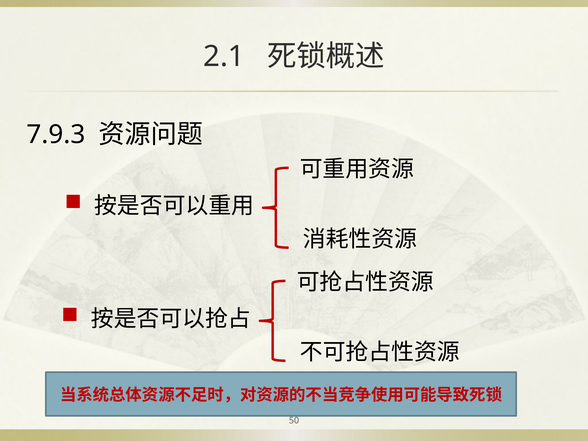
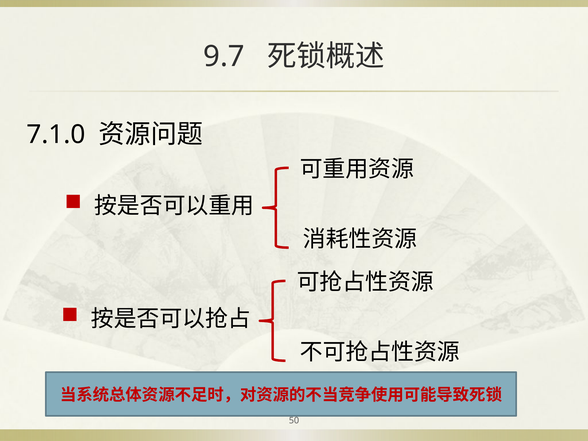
2.1: 2.1 -> 9.7 (224, 56)
7.9.3: 7.9.3 -> 7.1.0 (56, 134)
